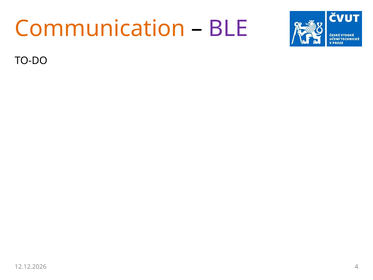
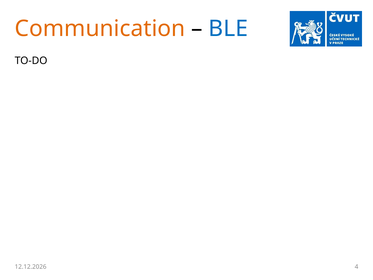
BLE colour: purple -> blue (228, 28)
